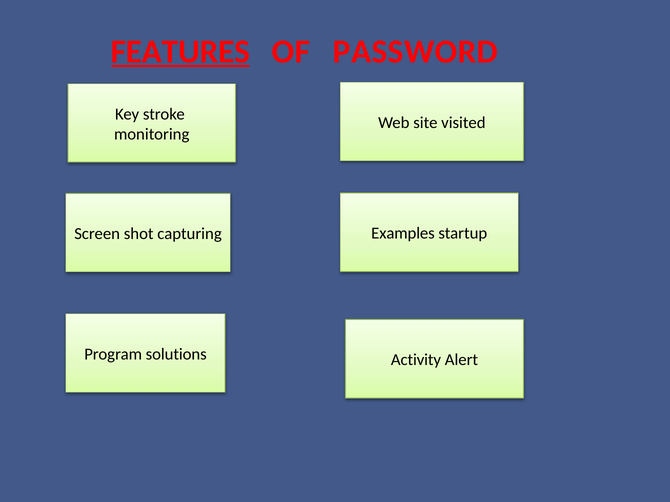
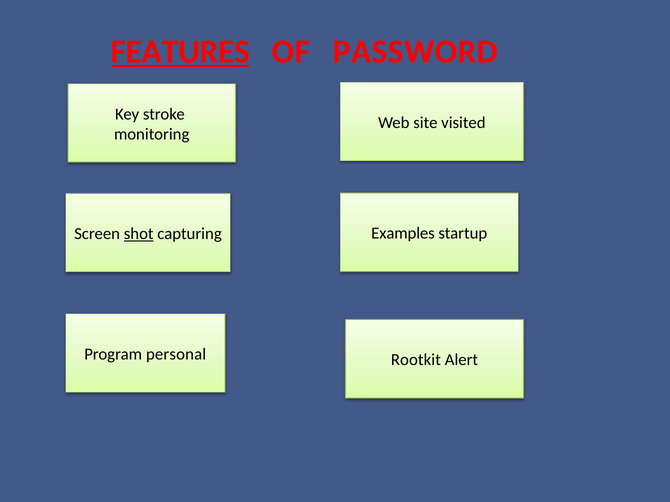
shot underline: none -> present (139, 234)
solutions: solutions -> personal (176, 354)
Activity: Activity -> Rootkit (416, 360)
